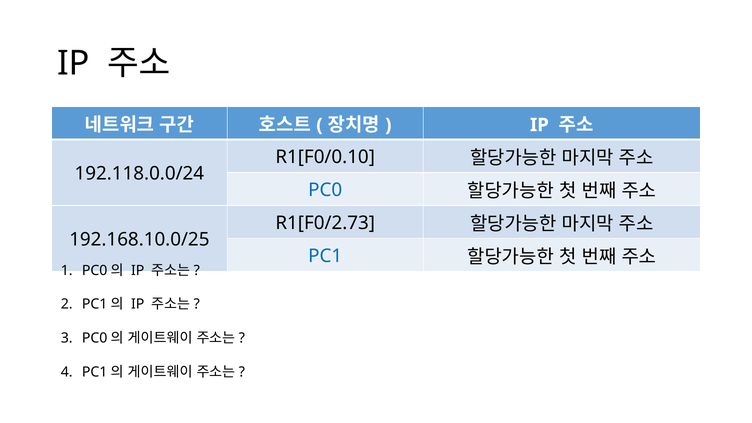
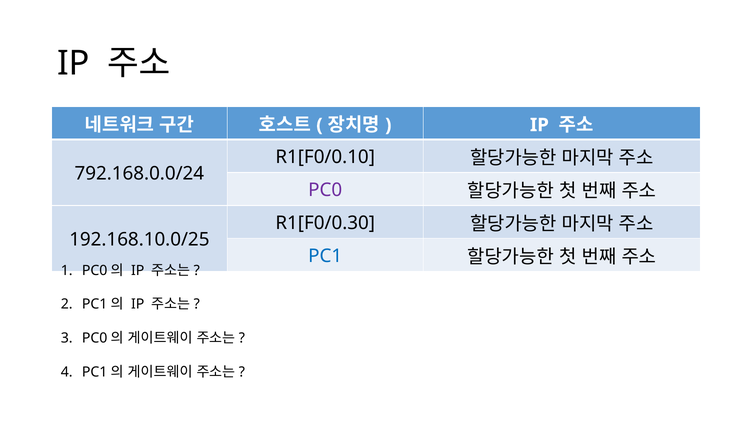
192.118.0.0/24: 192.118.0.0/24 -> 792.168.0.0/24 (139, 174)
PC0 colour: blue -> purple (325, 190)
R1[F0/2.73: R1[F0/2.73 -> R1[F0/0.30 (325, 223)
